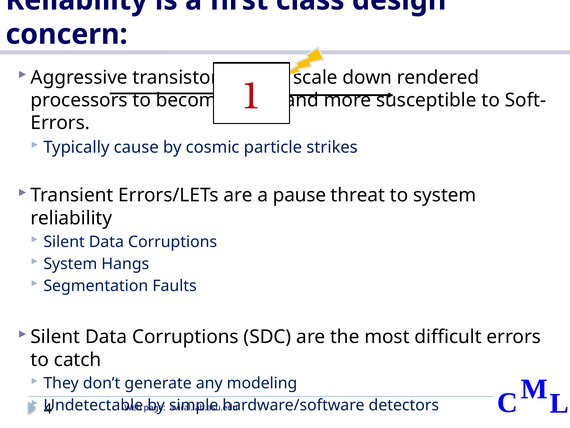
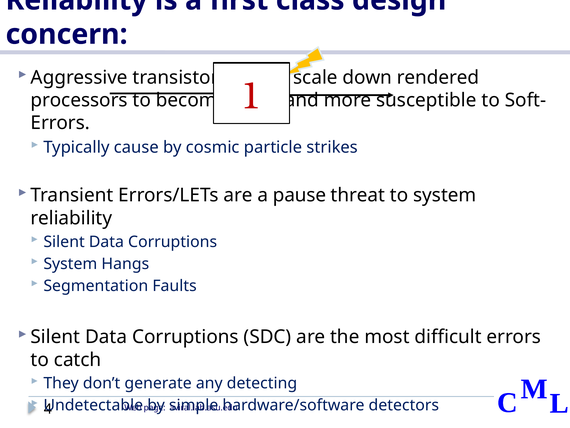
modeling: modeling -> detecting (262, 383)
